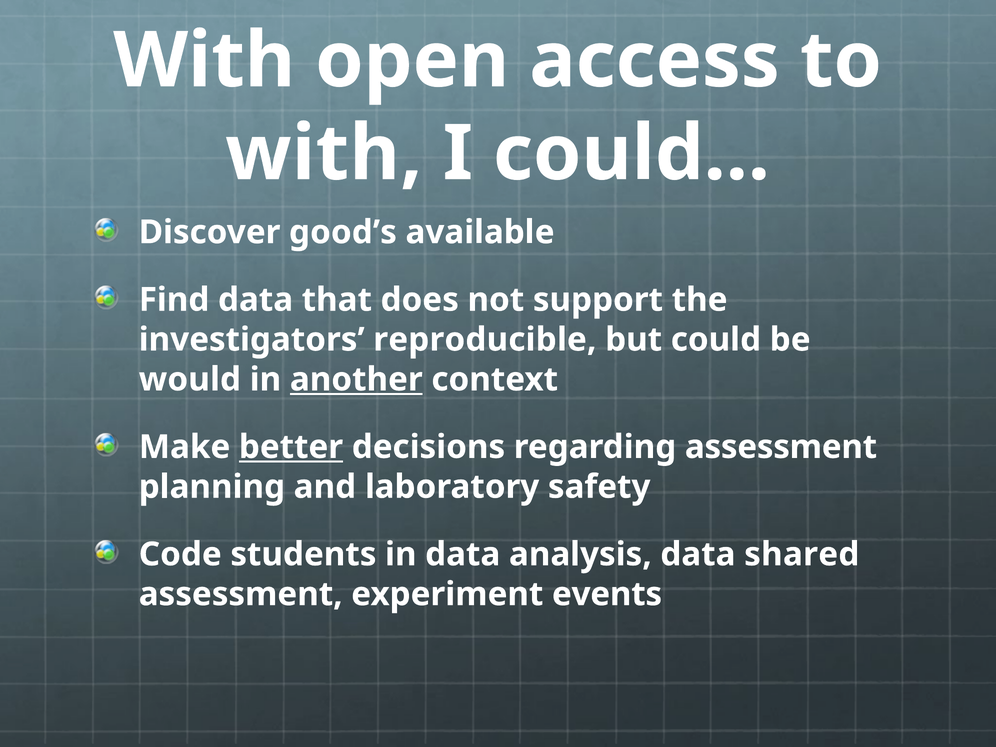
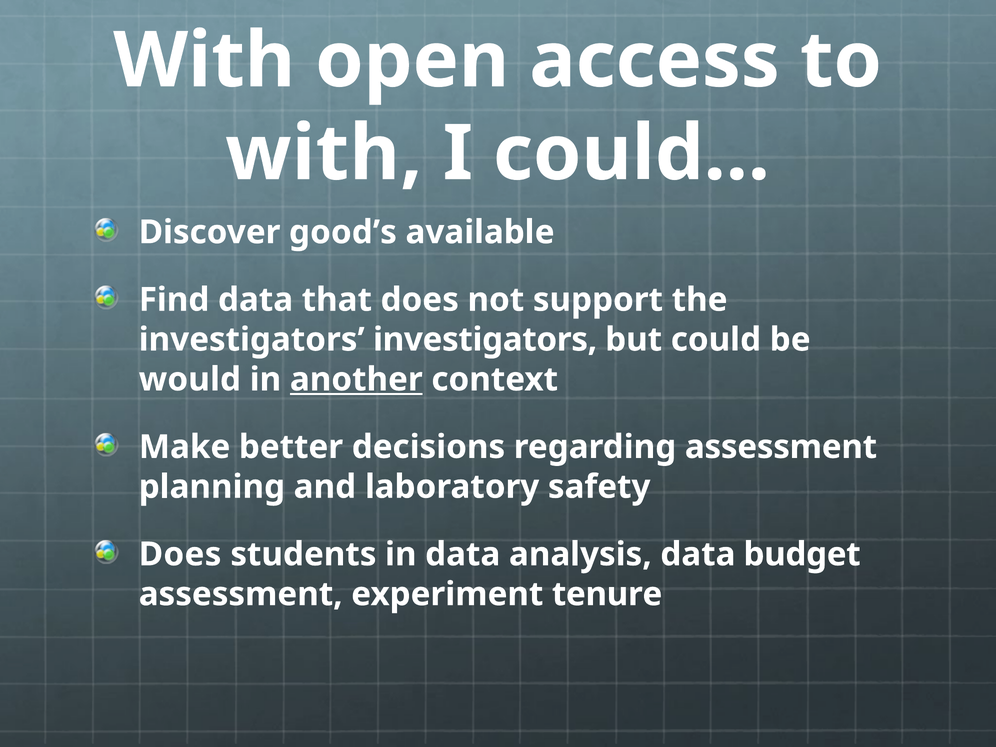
investigators reproducible: reproducible -> investigators (485, 340)
better underline: present -> none (291, 447)
Code: Code -> Does (180, 554)
shared: shared -> budget (802, 554)
events: events -> tenure (607, 594)
